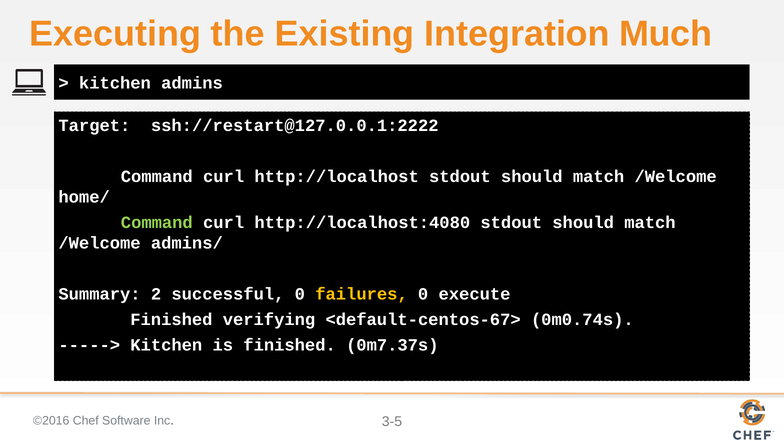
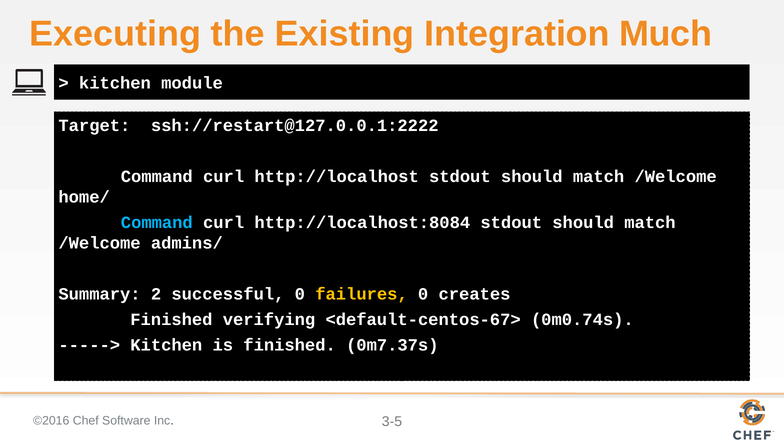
admins: admins -> module (192, 83)
Command colour: light green -> light blue (157, 222)
http://localhost:4080: http://localhost:4080 -> http://localhost:8084 (362, 222)
execute: execute -> creates (475, 294)
